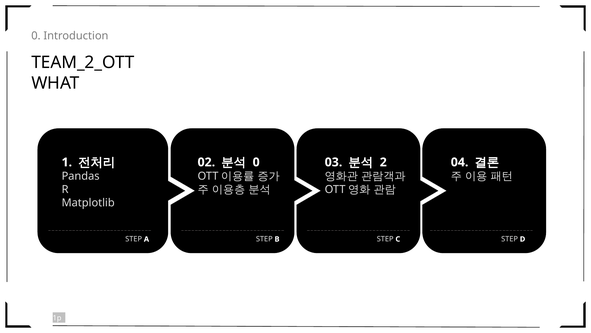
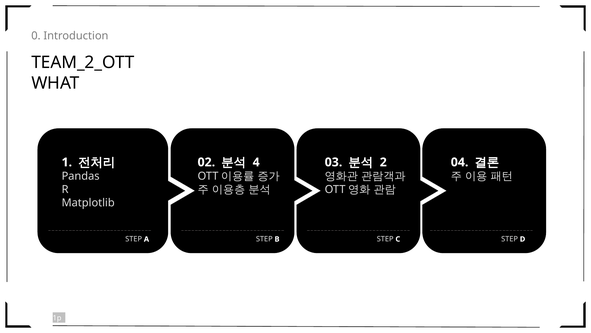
0: 0 -> 4 (256, 162)
